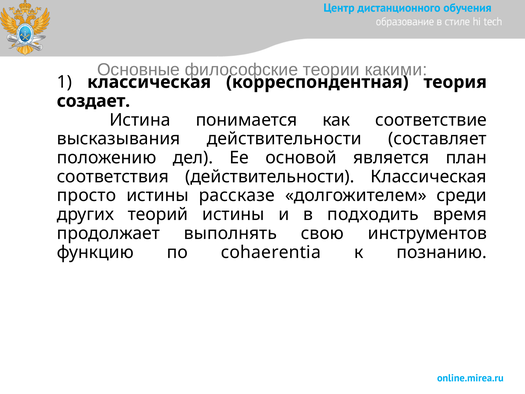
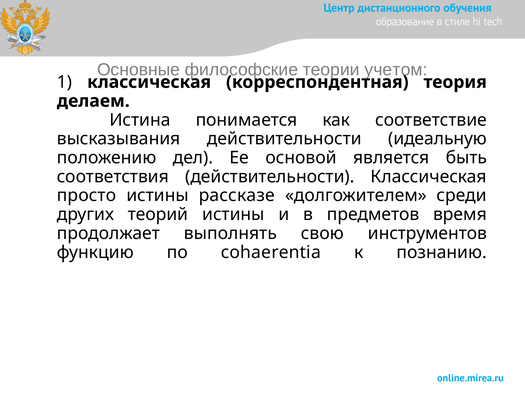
какими: какими -> учетом (396, 70)
создает: создает -> делаем (93, 101)
составляет: составляет -> идеальную (438, 139)
план: план -> быть (466, 158)
подходить: подходить -> предметов (373, 214)
